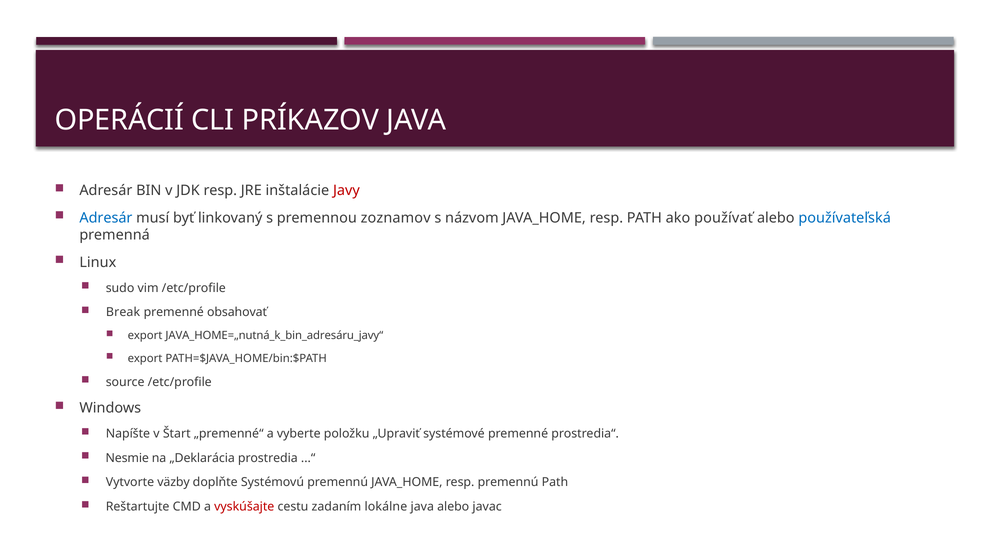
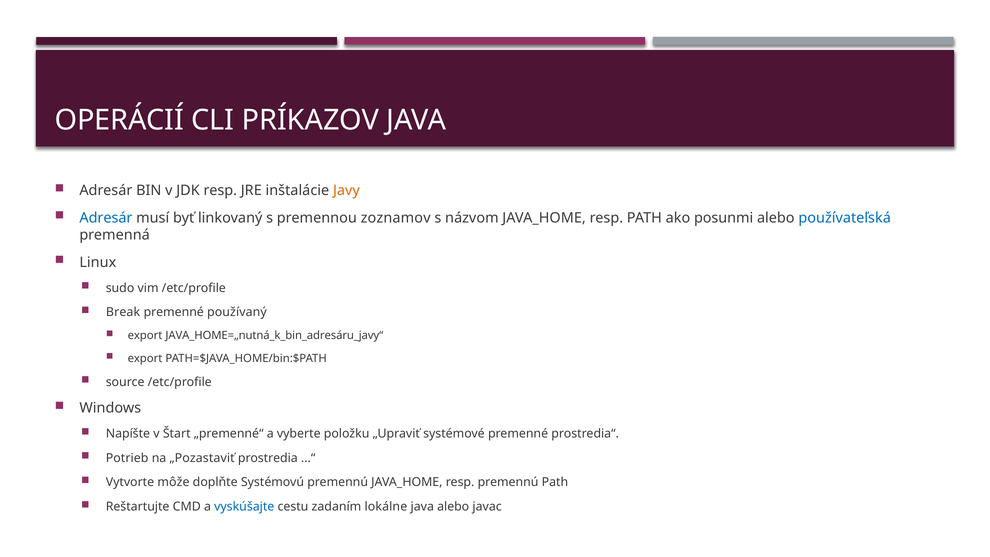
Javy colour: red -> orange (346, 191)
používať: používať -> posunmi (724, 218)
obsahovať: obsahovať -> používaný (237, 312)
Nesmie: Nesmie -> Potrieb (127, 458)
„Deklarácia: „Deklarácia -> „Pozastaviť (202, 458)
väzby: väzby -> môže (173, 482)
vyskúšajte colour: red -> blue (244, 507)
